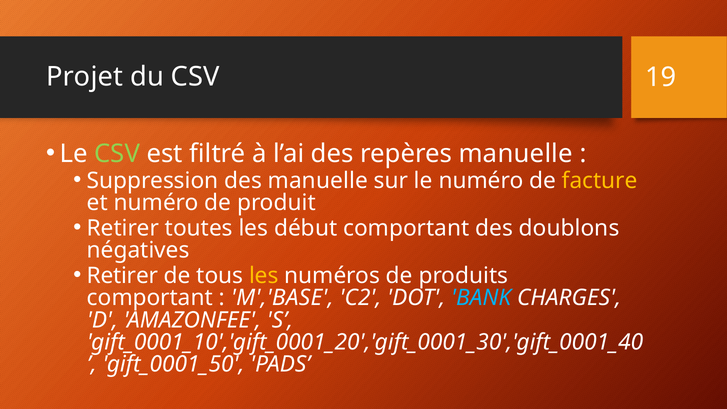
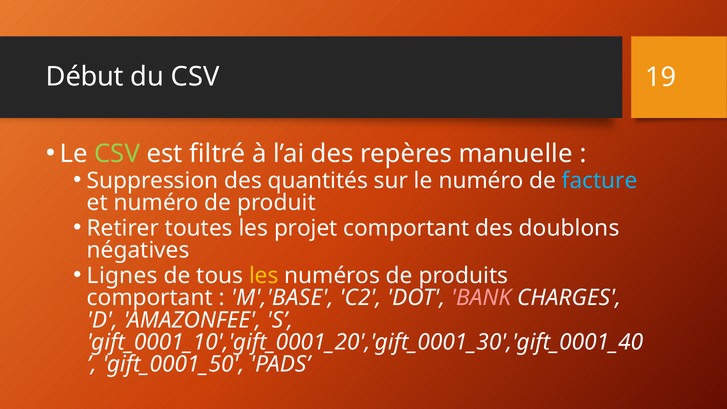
Projet: Projet -> Début (85, 77)
des manuelle: manuelle -> quantités (318, 181)
facture colour: yellow -> light blue (600, 181)
début: début -> projet (306, 228)
Retirer: Retirer -> Lignes (122, 276)
BANK colour: light blue -> pink (481, 298)
